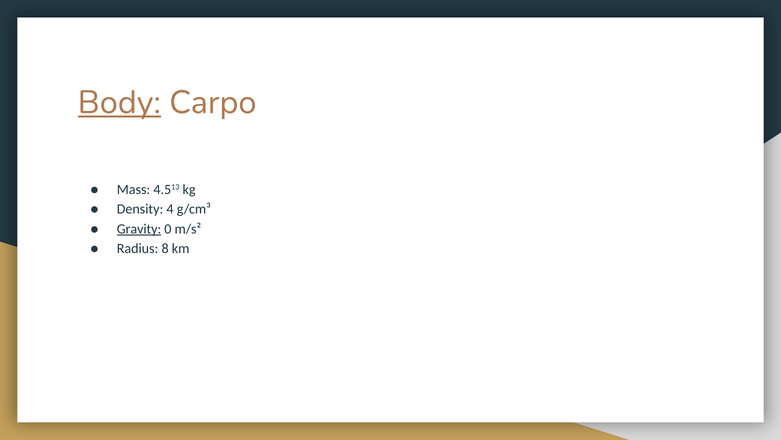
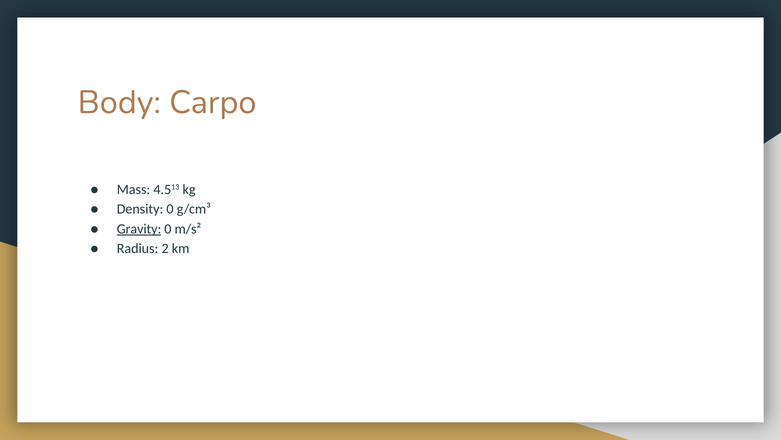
Body underline: present -> none (119, 102)
Density 4: 4 -> 0 (170, 209)
8: 8 -> 2 (165, 248)
